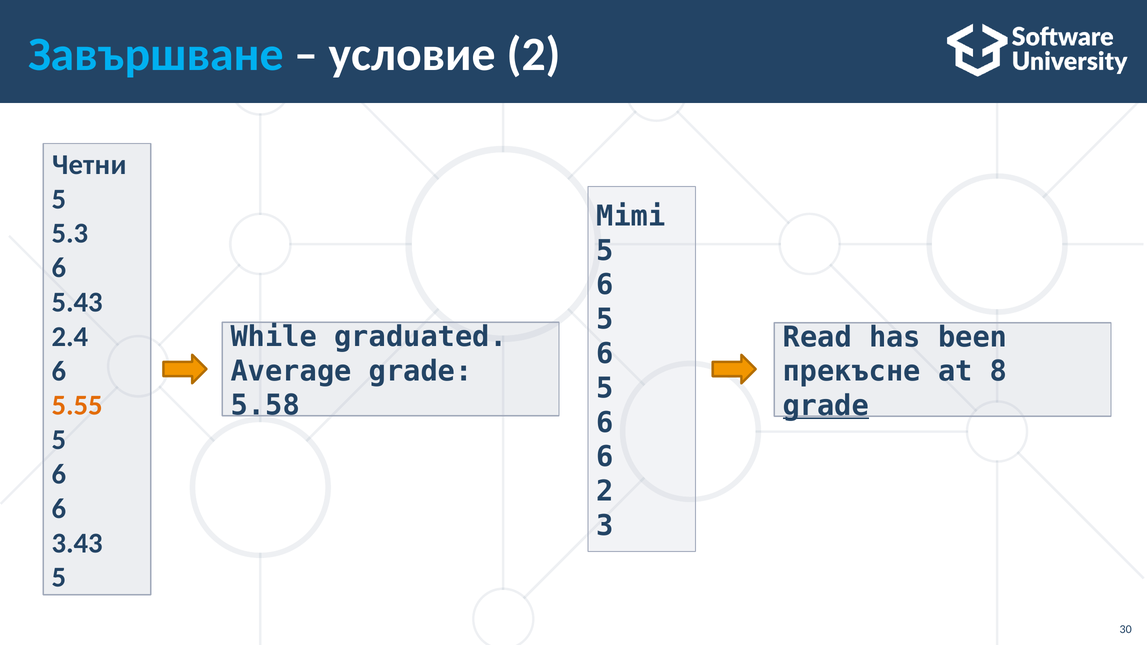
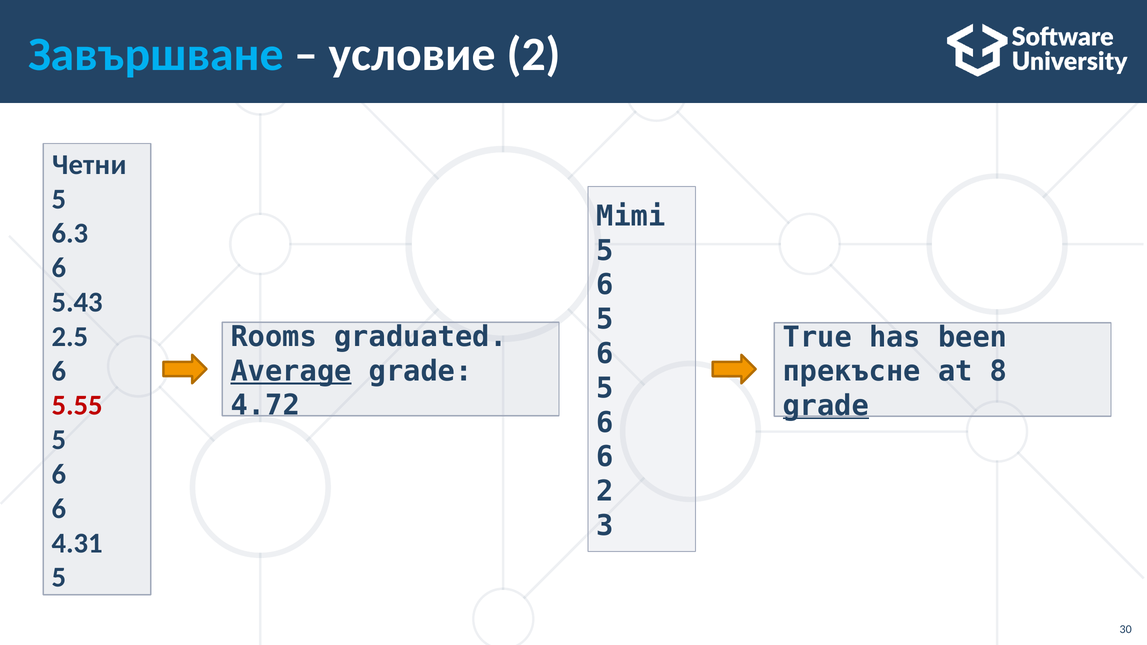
5.3: 5.3 -> 6.3 (70, 234)
While: While -> Rooms (274, 337)
Read: Read -> True (817, 337)
2.4: 2.4 -> 2.5 (70, 337)
Average underline: none -> present (291, 371)
5.58: 5.58 -> 4.72 (265, 406)
5.55 colour: orange -> red (77, 406)
3.43: 3.43 -> 4.31 (77, 543)
